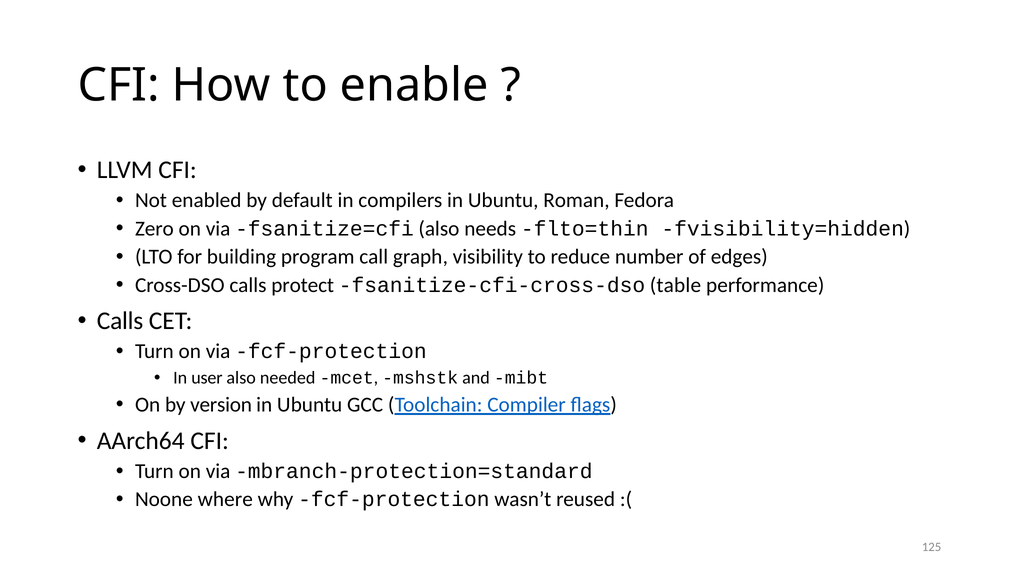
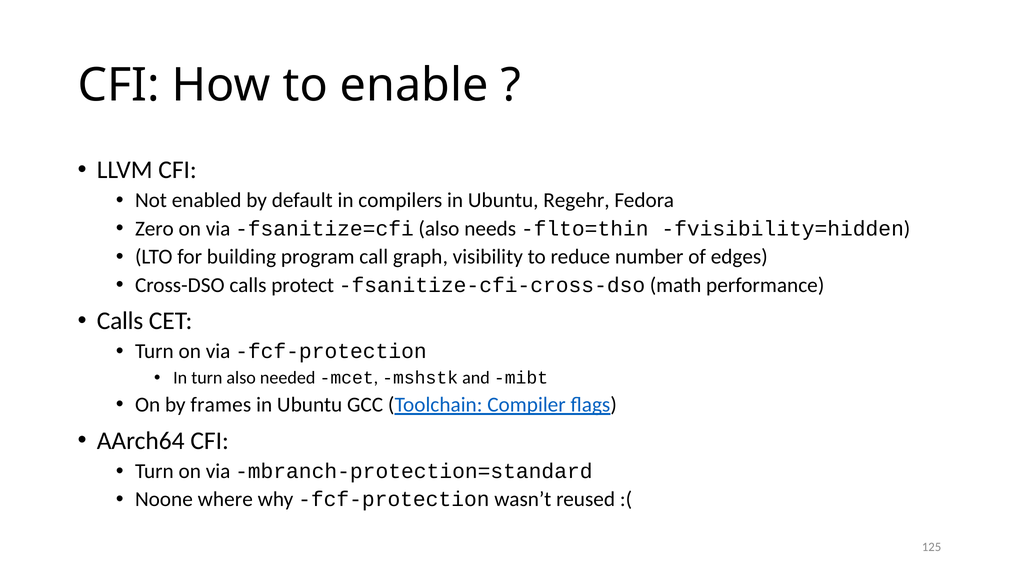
Roman: Roman -> Regehr (576, 201)
table: table -> math (676, 285)
In user: user -> turn (207, 378)
version: version -> frames (221, 405)
